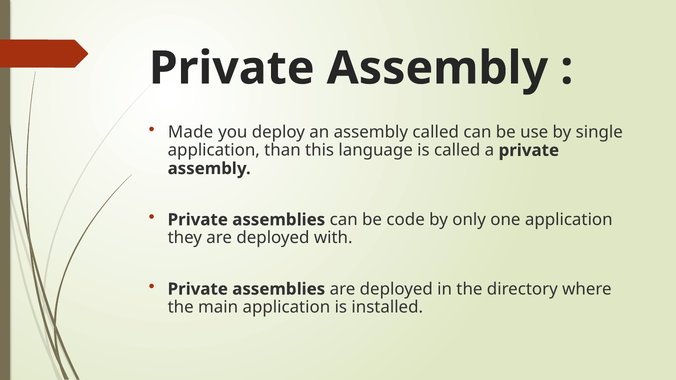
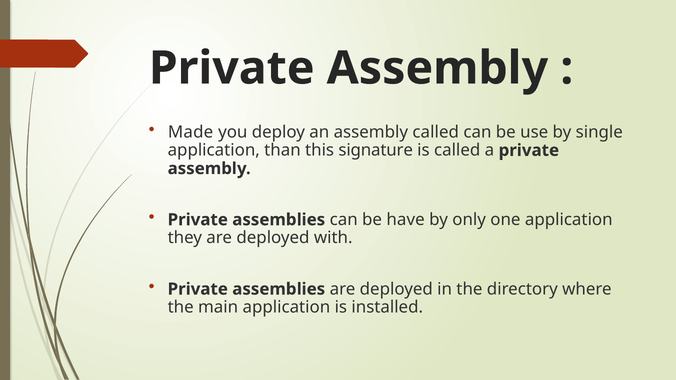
language: language -> signature (376, 150)
code: code -> have (406, 220)
